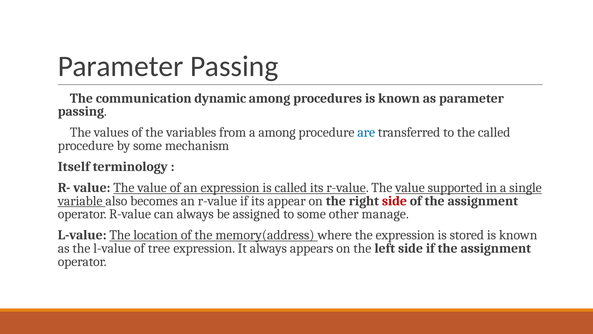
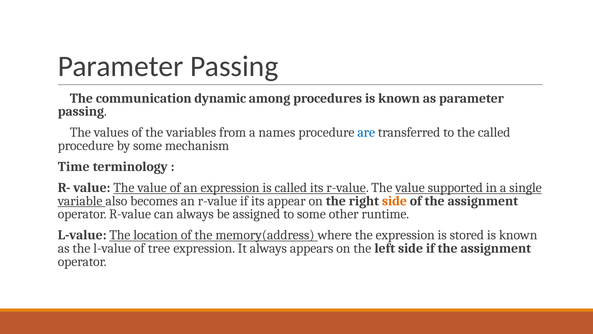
a among: among -> names (277, 132)
Itself: Itself -> Time (74, 166)
side colour: red -> orange (394, 201)
manage: manage -> runtime (385, 214)
